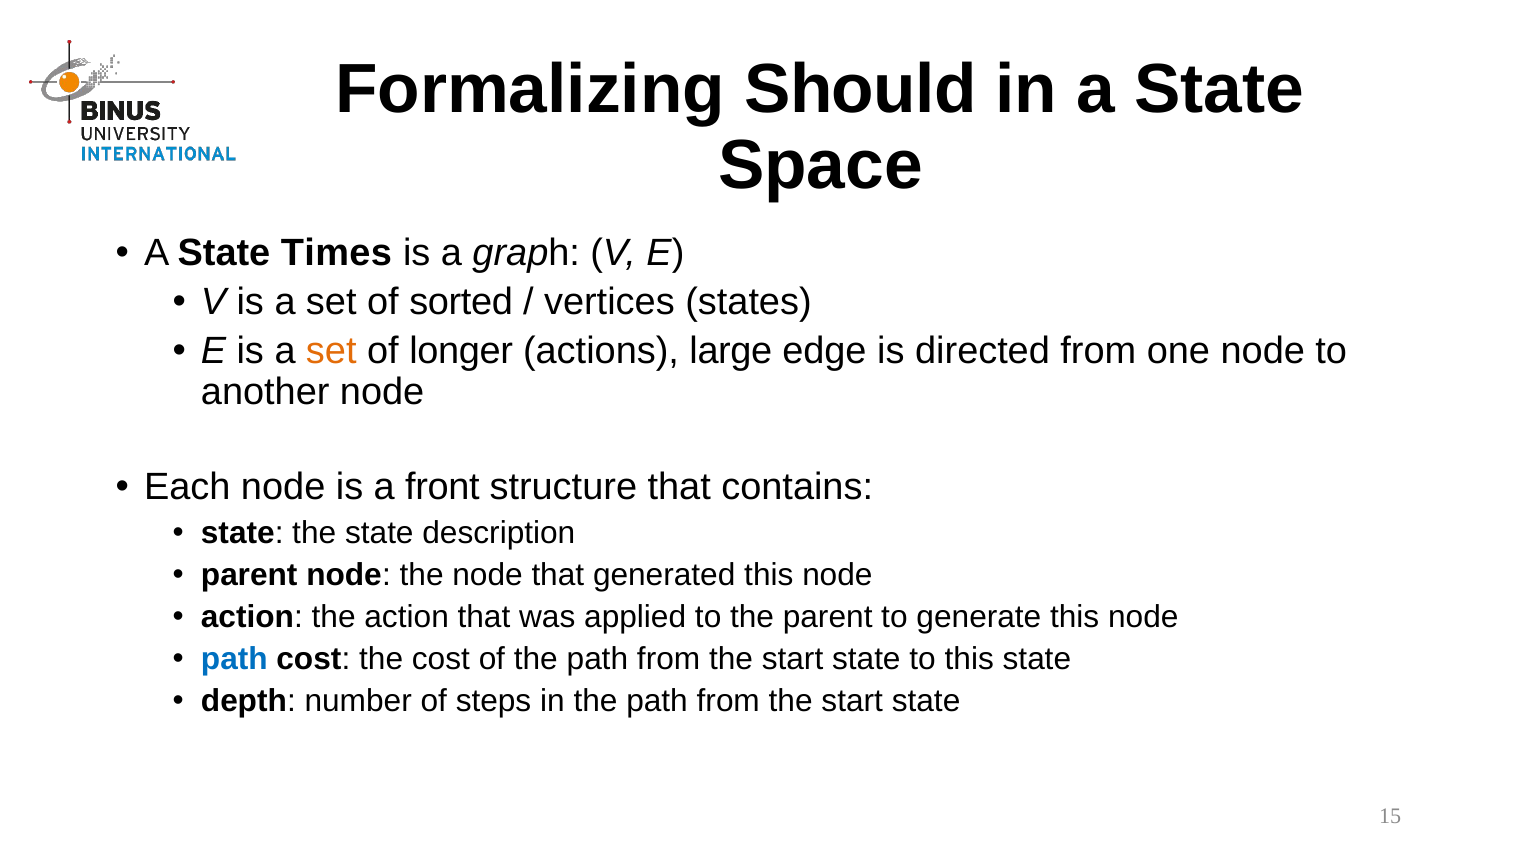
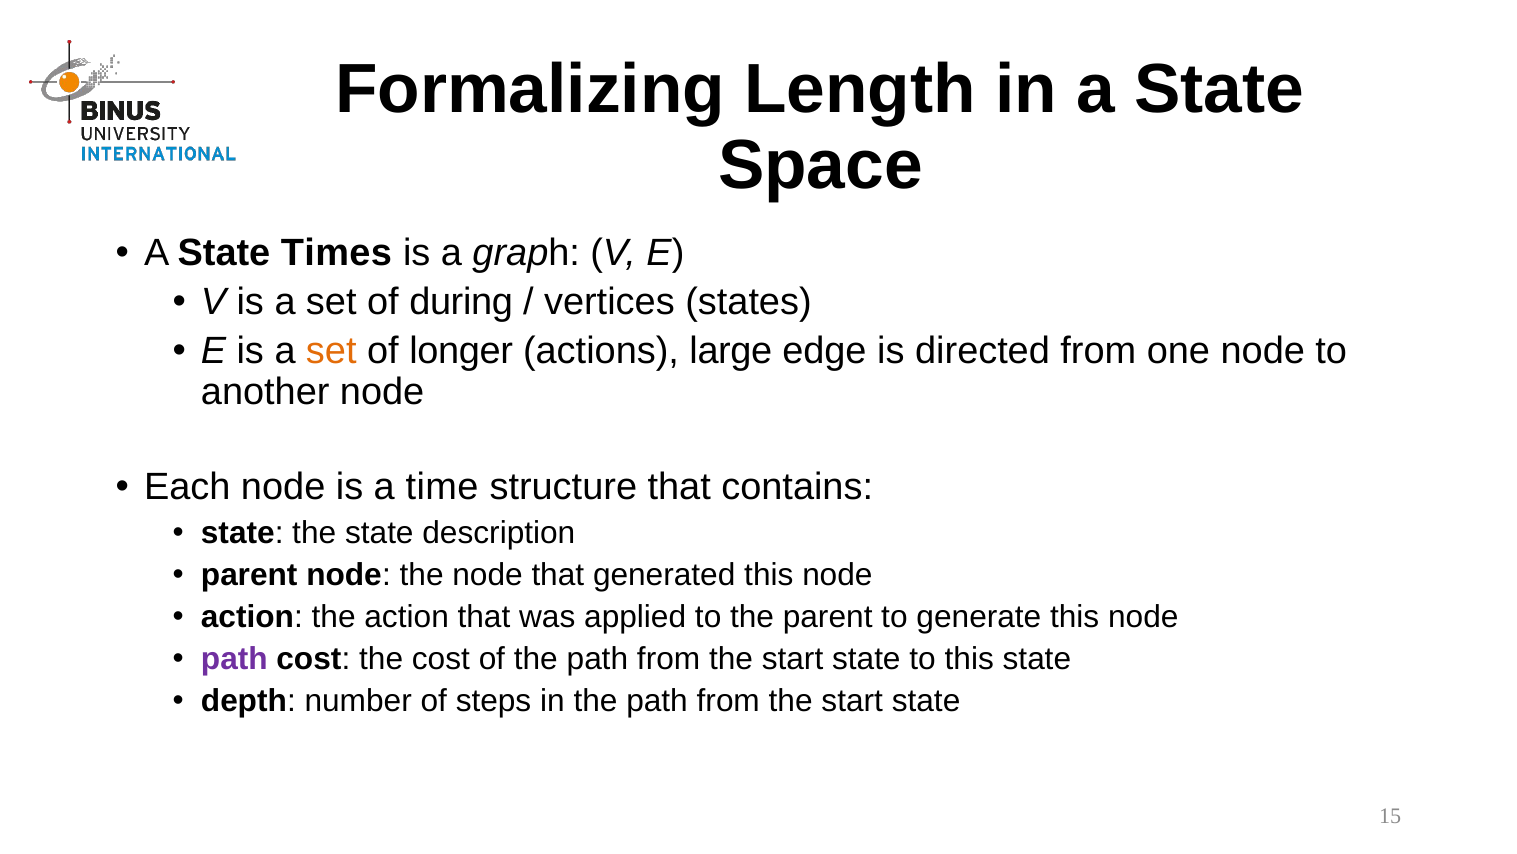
Should: Should -> Length (860, 90)
sorted: sorted -> during (461, 302)
front: front -> time (442, 487)
path colour: blue -> purple (234, 659)
